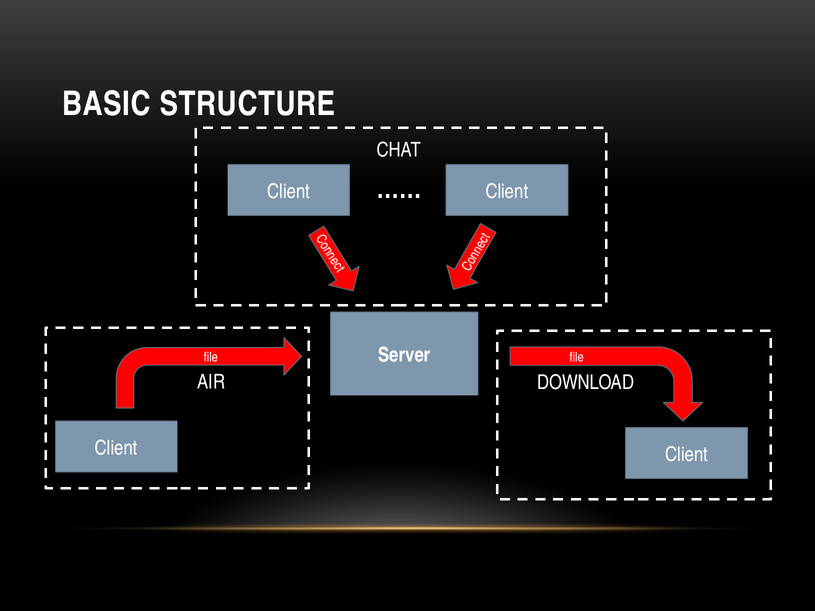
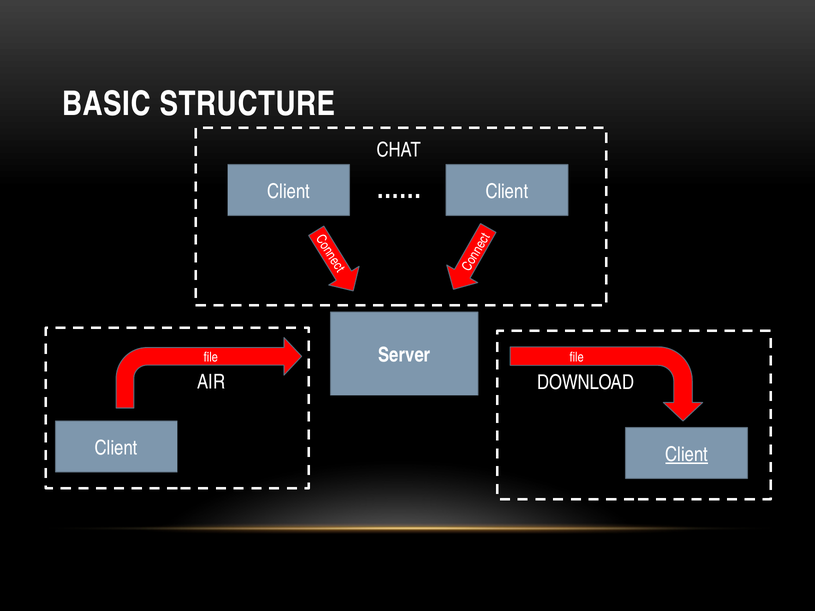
Client underline: none -> present (687, 455)
